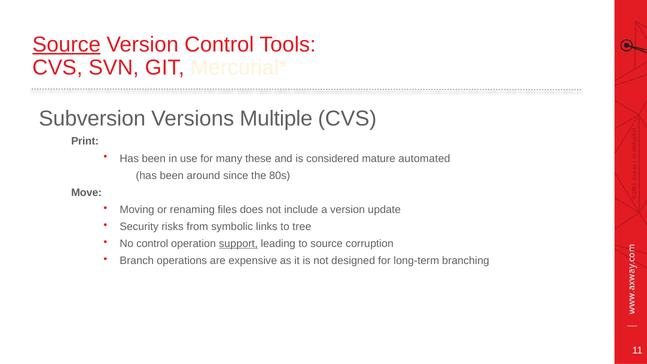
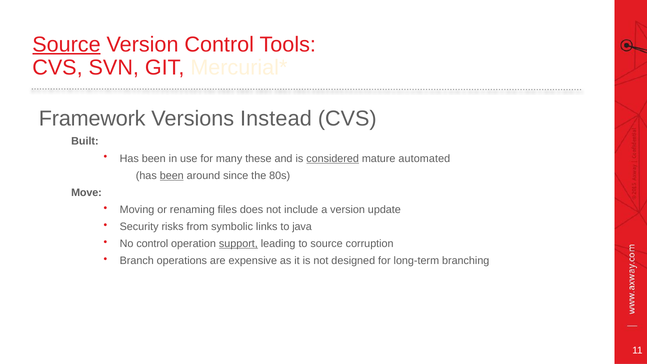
Subversion: Subversion -> Framework (92, 118)
Multiple: Multiple -> Instead (276, 118)
Print: Print -> Built (85, 141)
considered underline: none -> present (333, 158)
been underline: none -> present (172, 175)
tree: tree -> java (302, 227)
